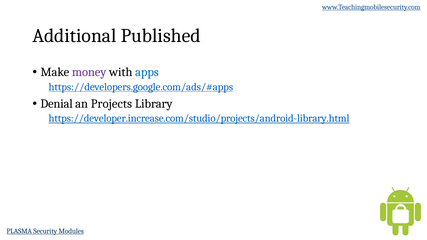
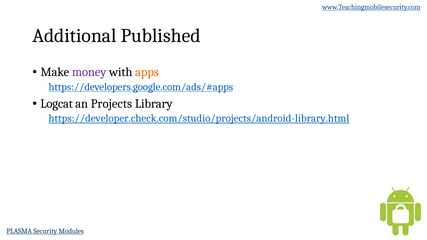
apps colour: blue -> orange (147, 72)
Denial: Denial -> Logcat (57, 104)
https://developer.increase.com/studio/projects/android-library.html: https://developer.increase.com/studio/projects/android-library.html -> https://developer.check.com/studio/projects/android-library.html (199, 119)
